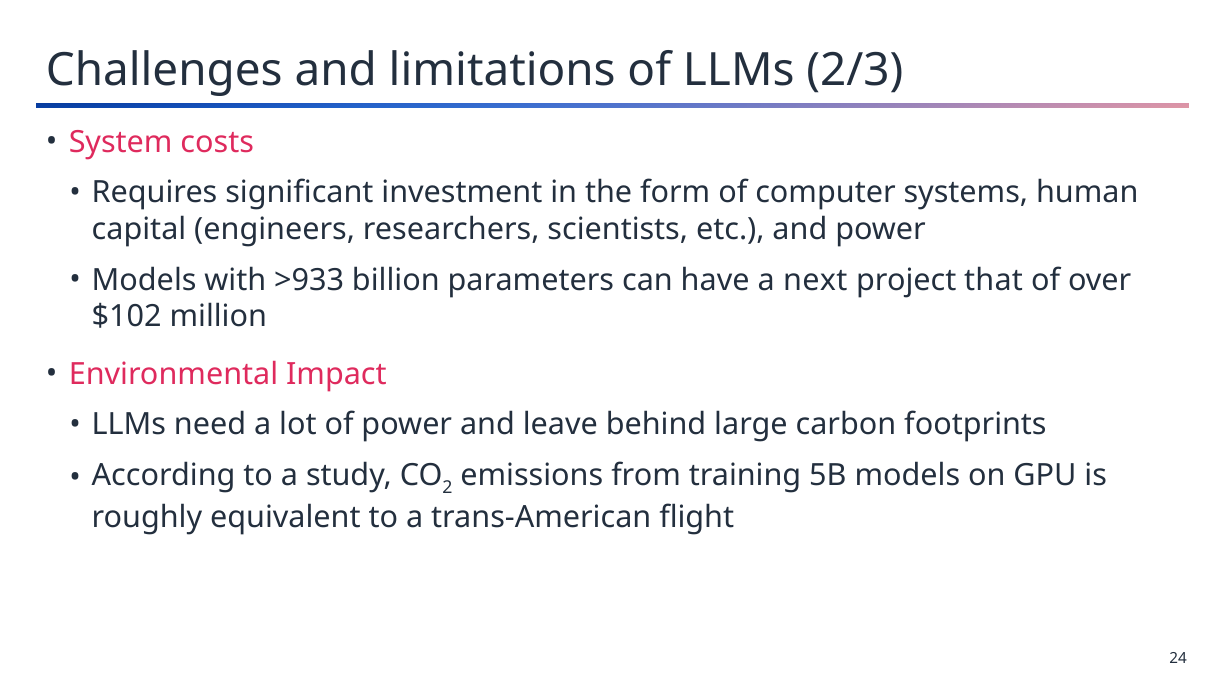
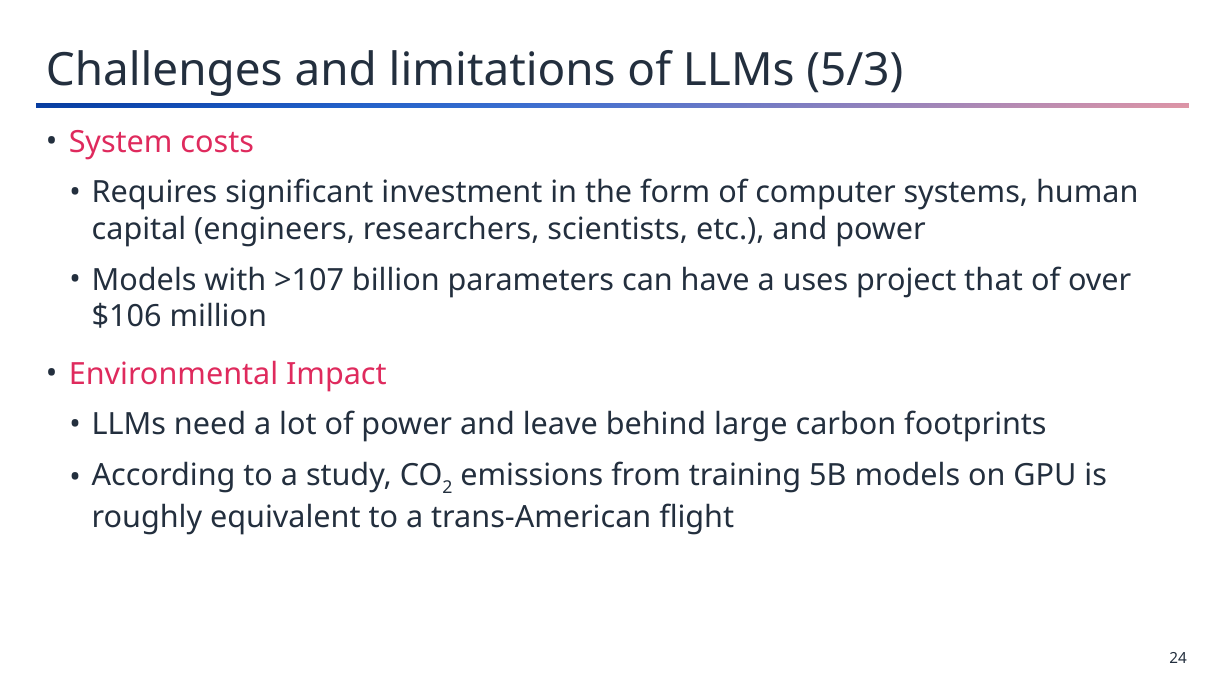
2/3: 2/3 -> 5/3 (855, 70)
>933: >933 -> >107 (309, 280)
next: next -> uses (815, 280)
$102: $102 -> $106 (127, 317)
